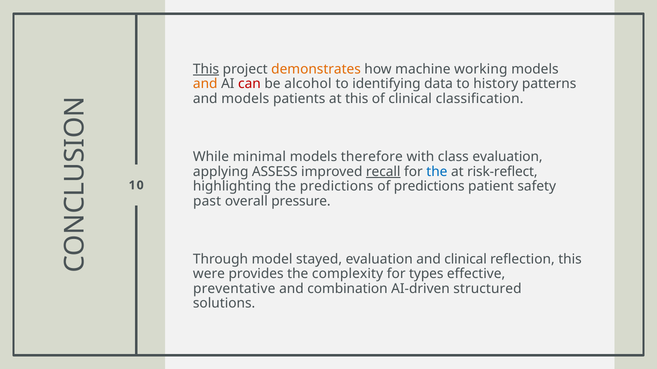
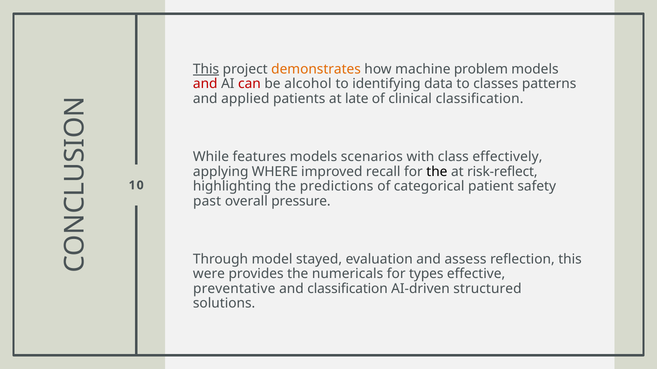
working: working -> problem (481, 69)
and colour: orange -> red (205, 84)
history: history -> classes (496, 84)
and models: models -> applied (245, 99)
at this: this -> late (357, 99)
minimal: minimal -> features (259, 157)
therefore: therefore -> scenarios (372, 157)
class evaluation: evaluation -> effectively (507, 157)
ASSESS: ASSESS -> WHERE (275, 172)
recall underline: present -> none (383, 172)
the colour: blue -> black (437, 172)
of predictions: predictions -> categorical (429, 187)
and clinical: clinical -> assess (465, 260)
complexity: complexity -> numericals (348, 274)
and combination: combination -> classification (348, 289)
